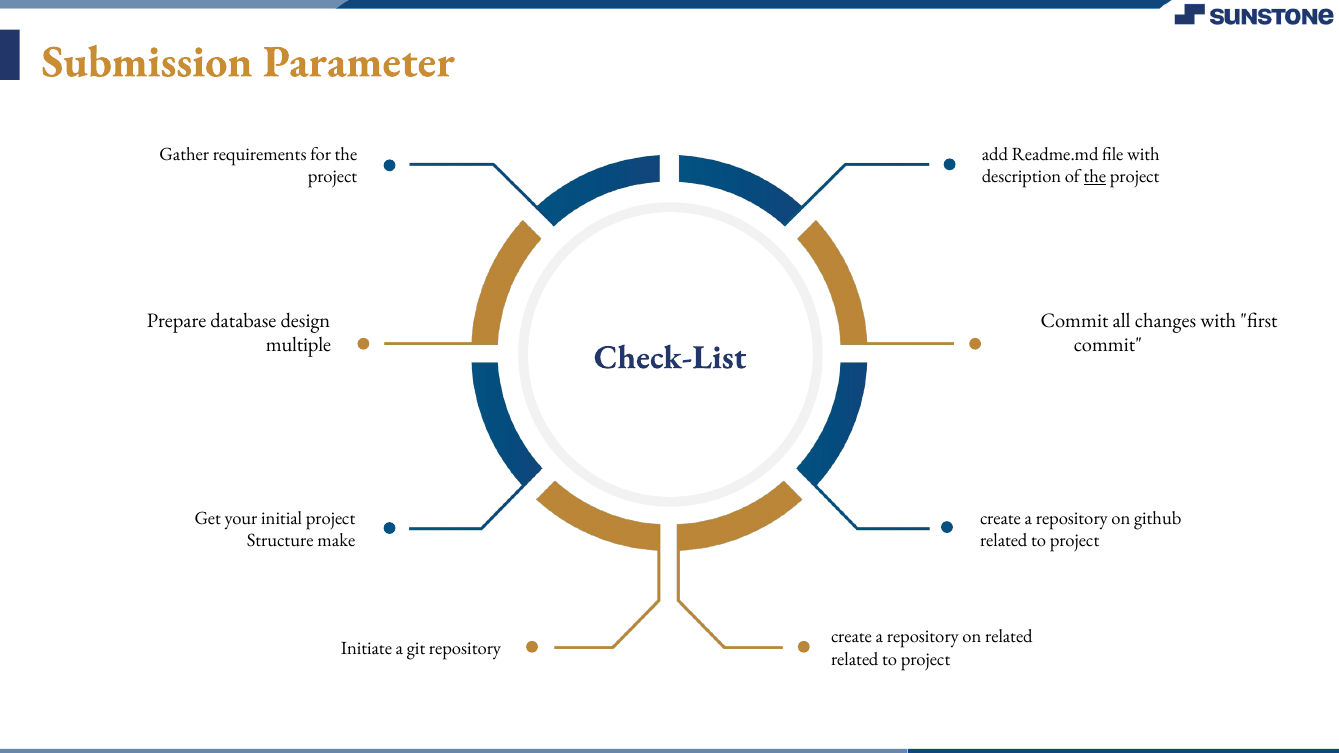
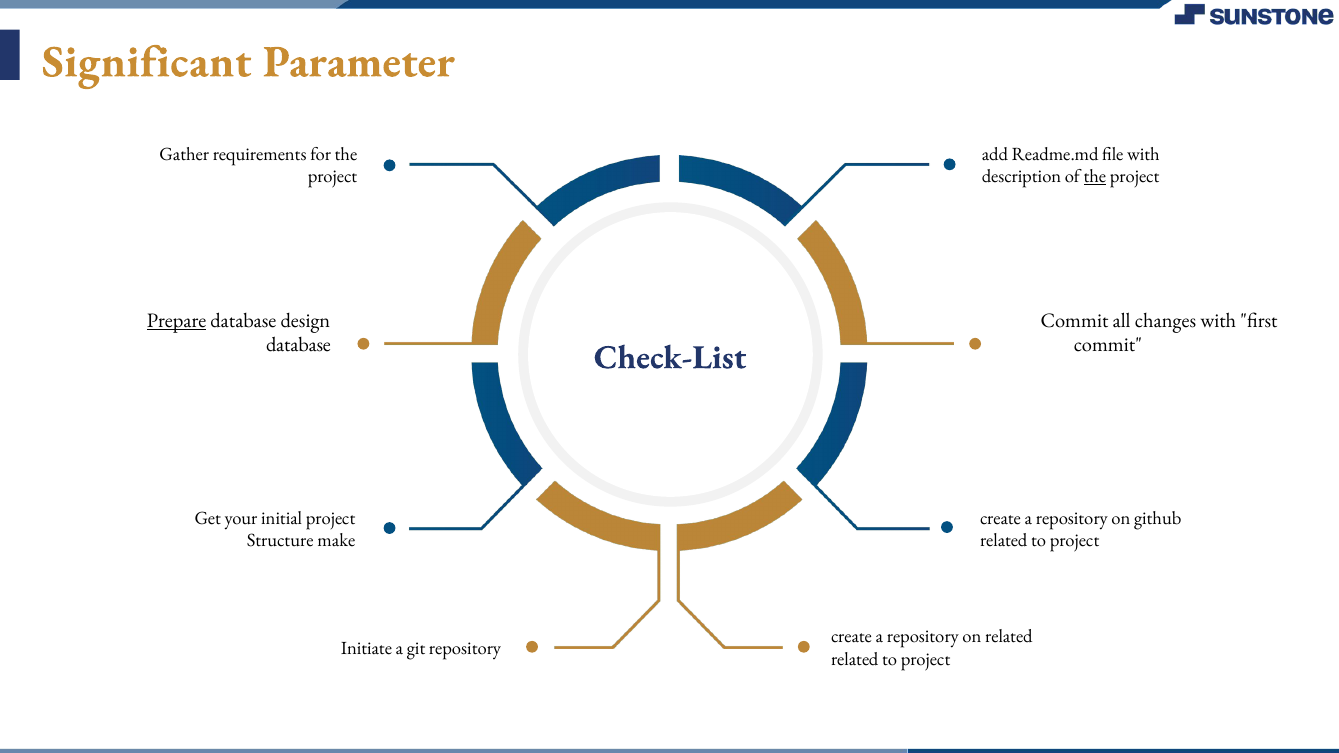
Submission: Submission -> Significant (147, 62)
Prepare underline: none -> present (177, 321)
multiple: multiple -> database (298, 345)
